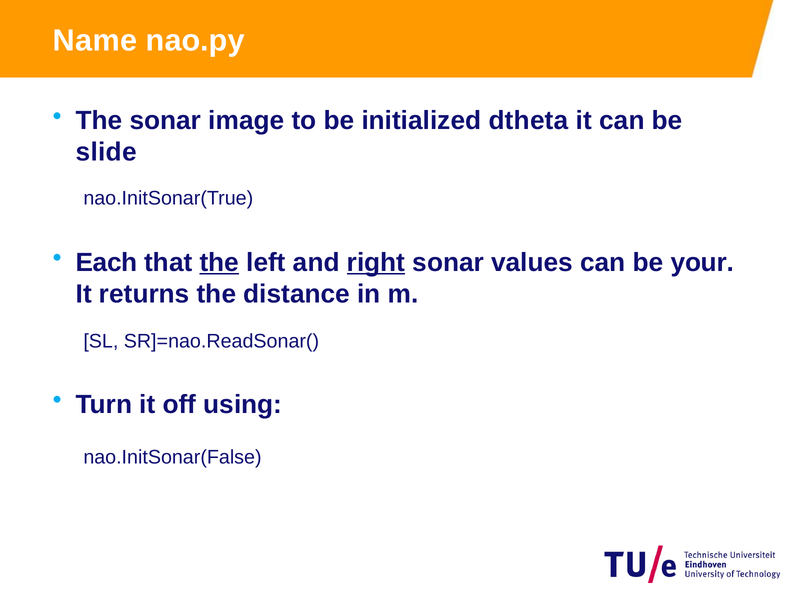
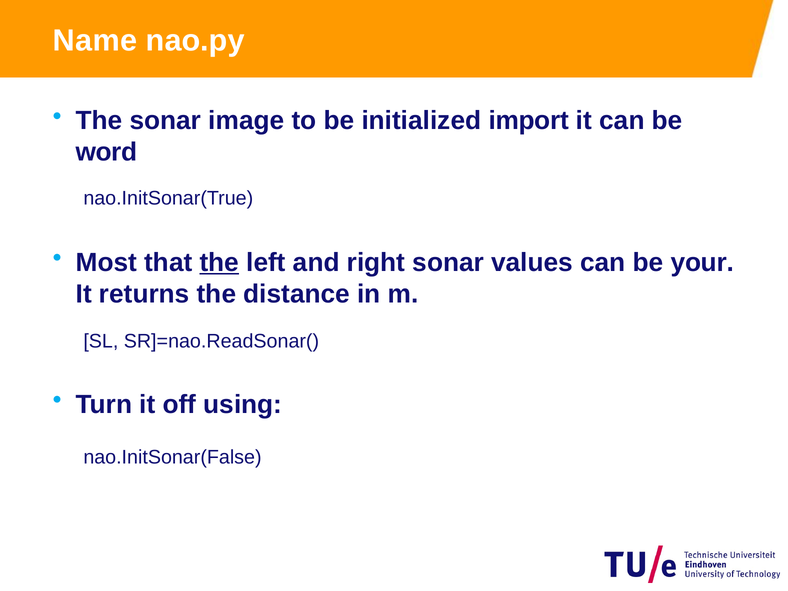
dtheta: dtheta -> import (529, 121)
slide: slide -> word (107, 152)
Each: Each -> Most (106, 263)
right underline: present -> none (376, 263)
